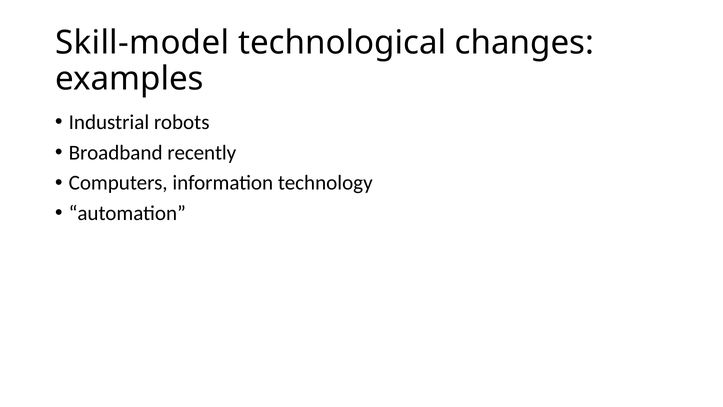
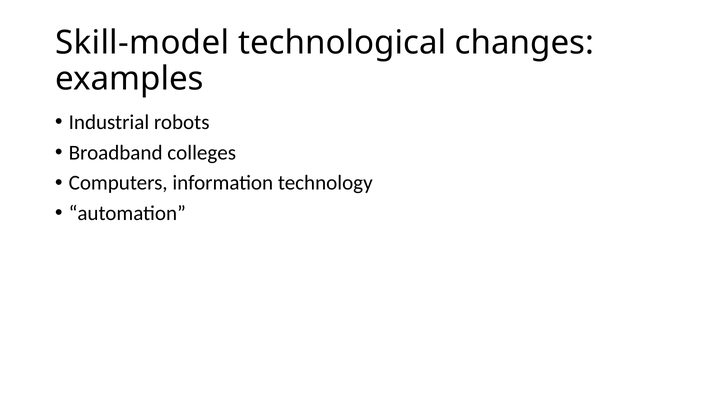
recently: recently -> colleges (202, 153)
